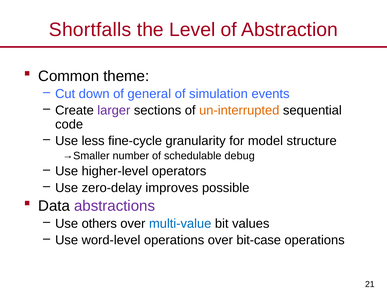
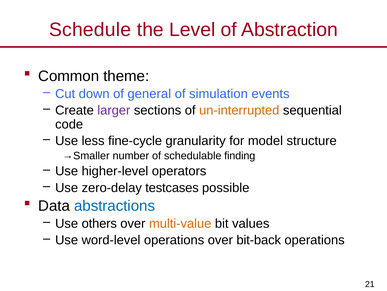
Shortfalls: Shortfalls -> Schedule (90, 30)
debug: debug -> finding (240, 155)
improves: improves -> testcases (172, 187)
abstractions colour: purple -> blue (115, 205)
multi-value colour: blue -> orange (180, 223)
bit-case: bit-case -> bit-back (259, 240)
